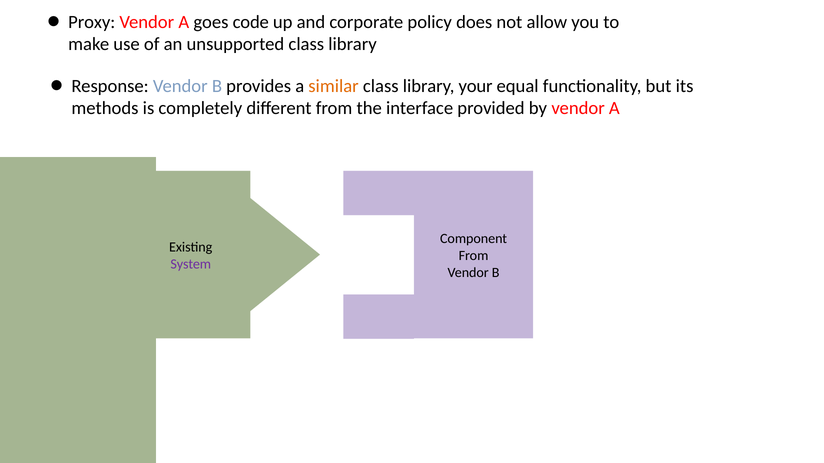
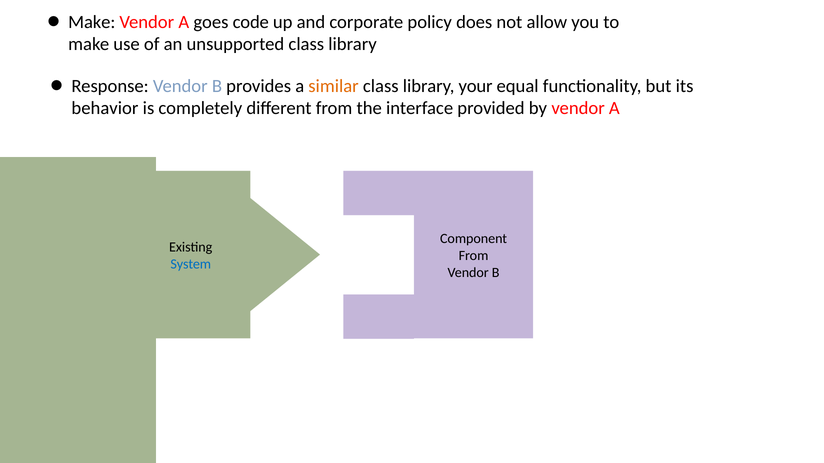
Proxy: Proxy -> Make (92, 22)
methods: methods -> behavior (105, 108)
System colour: purple -> blue (191, 264)
